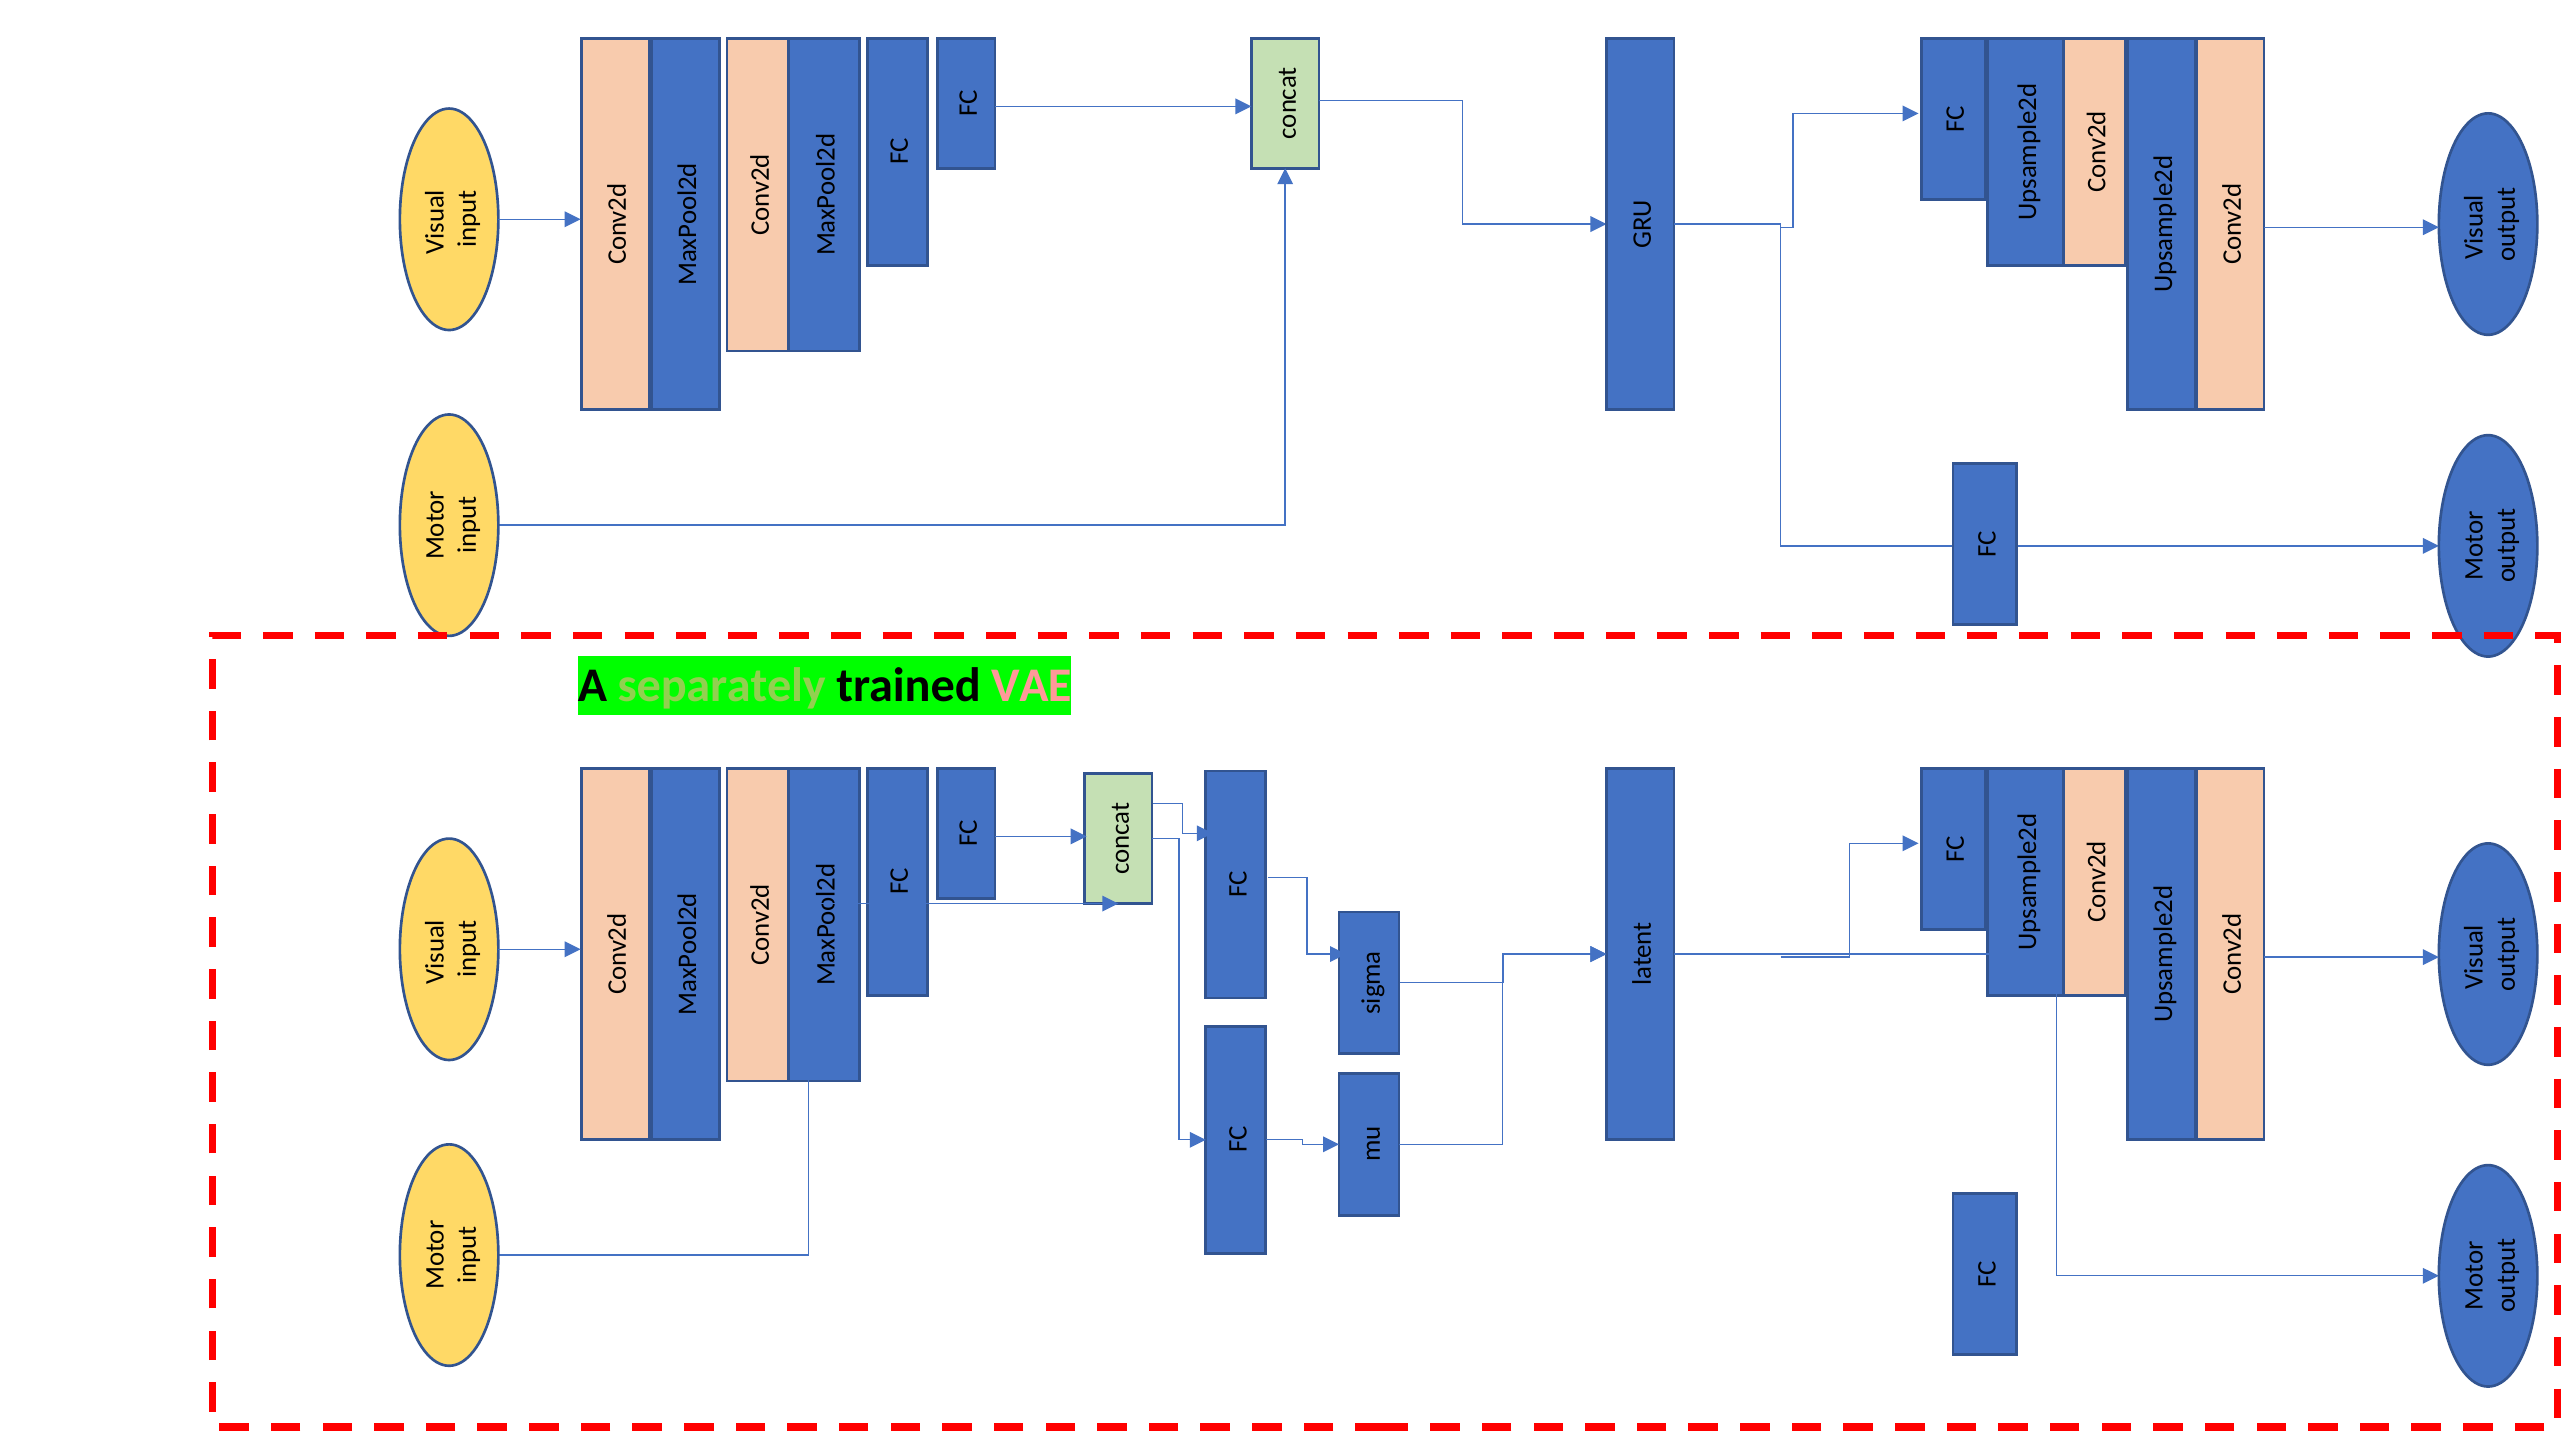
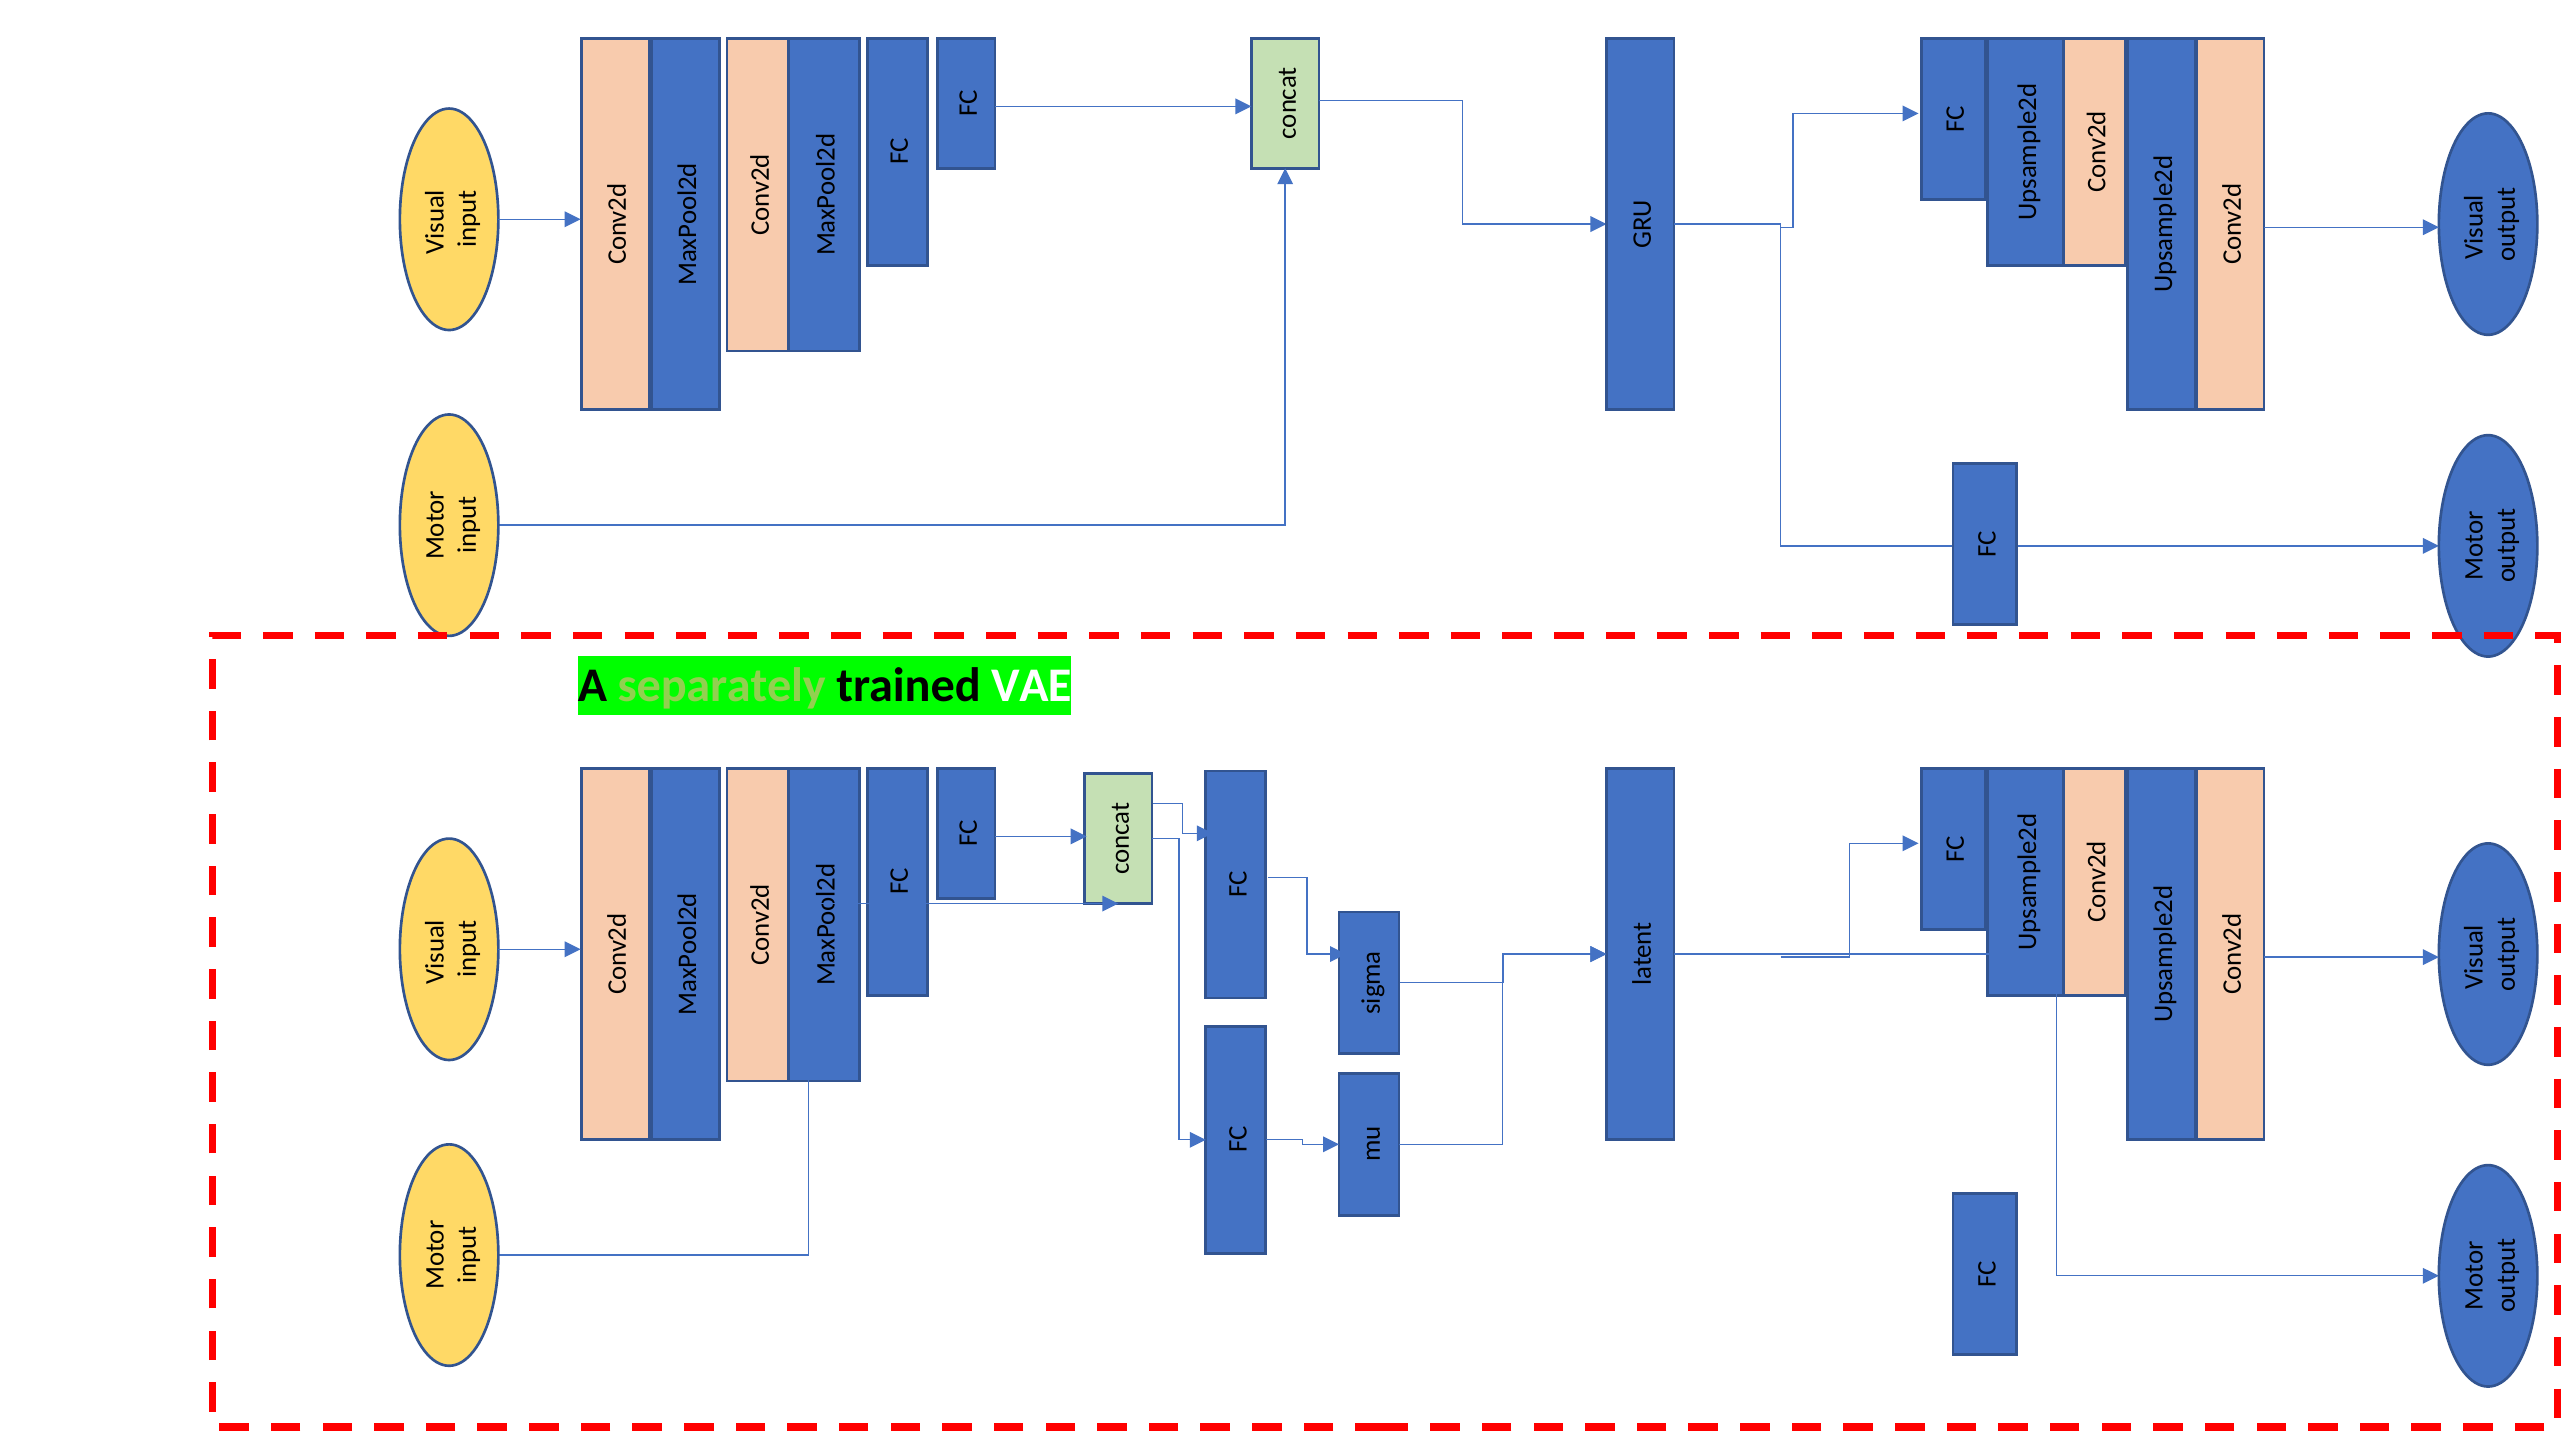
VAE colour: pink -> white (1031, 686)
